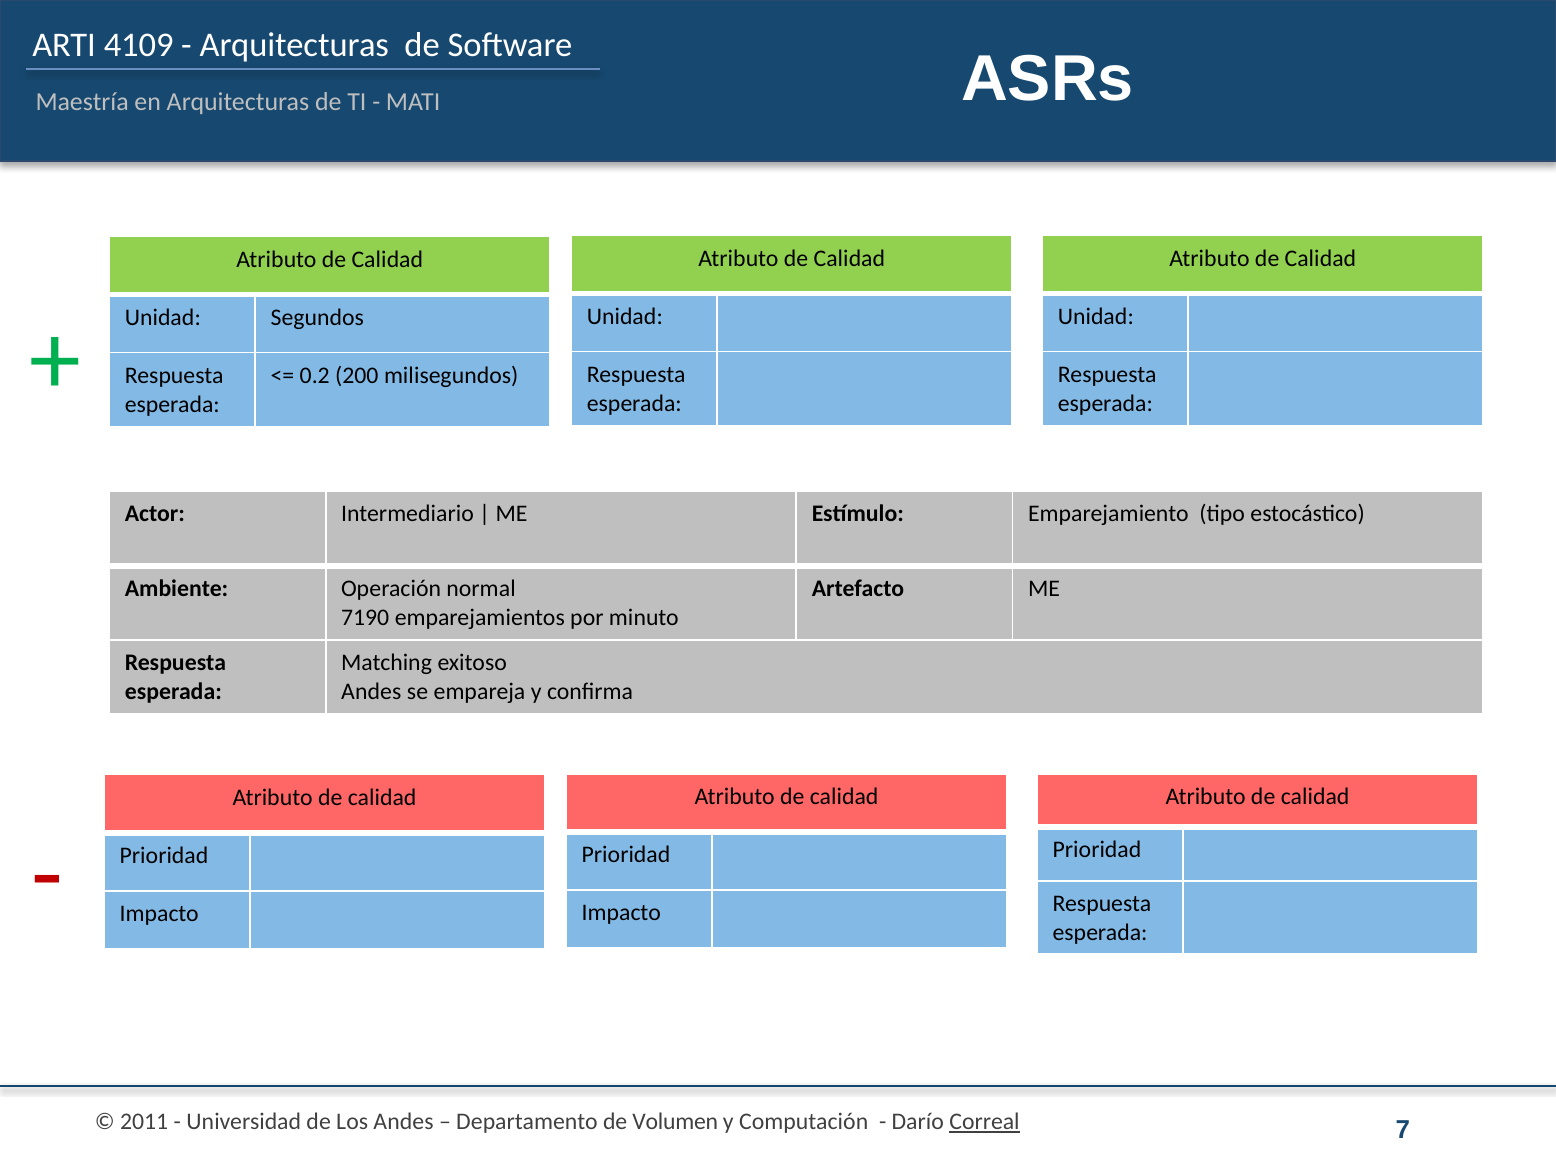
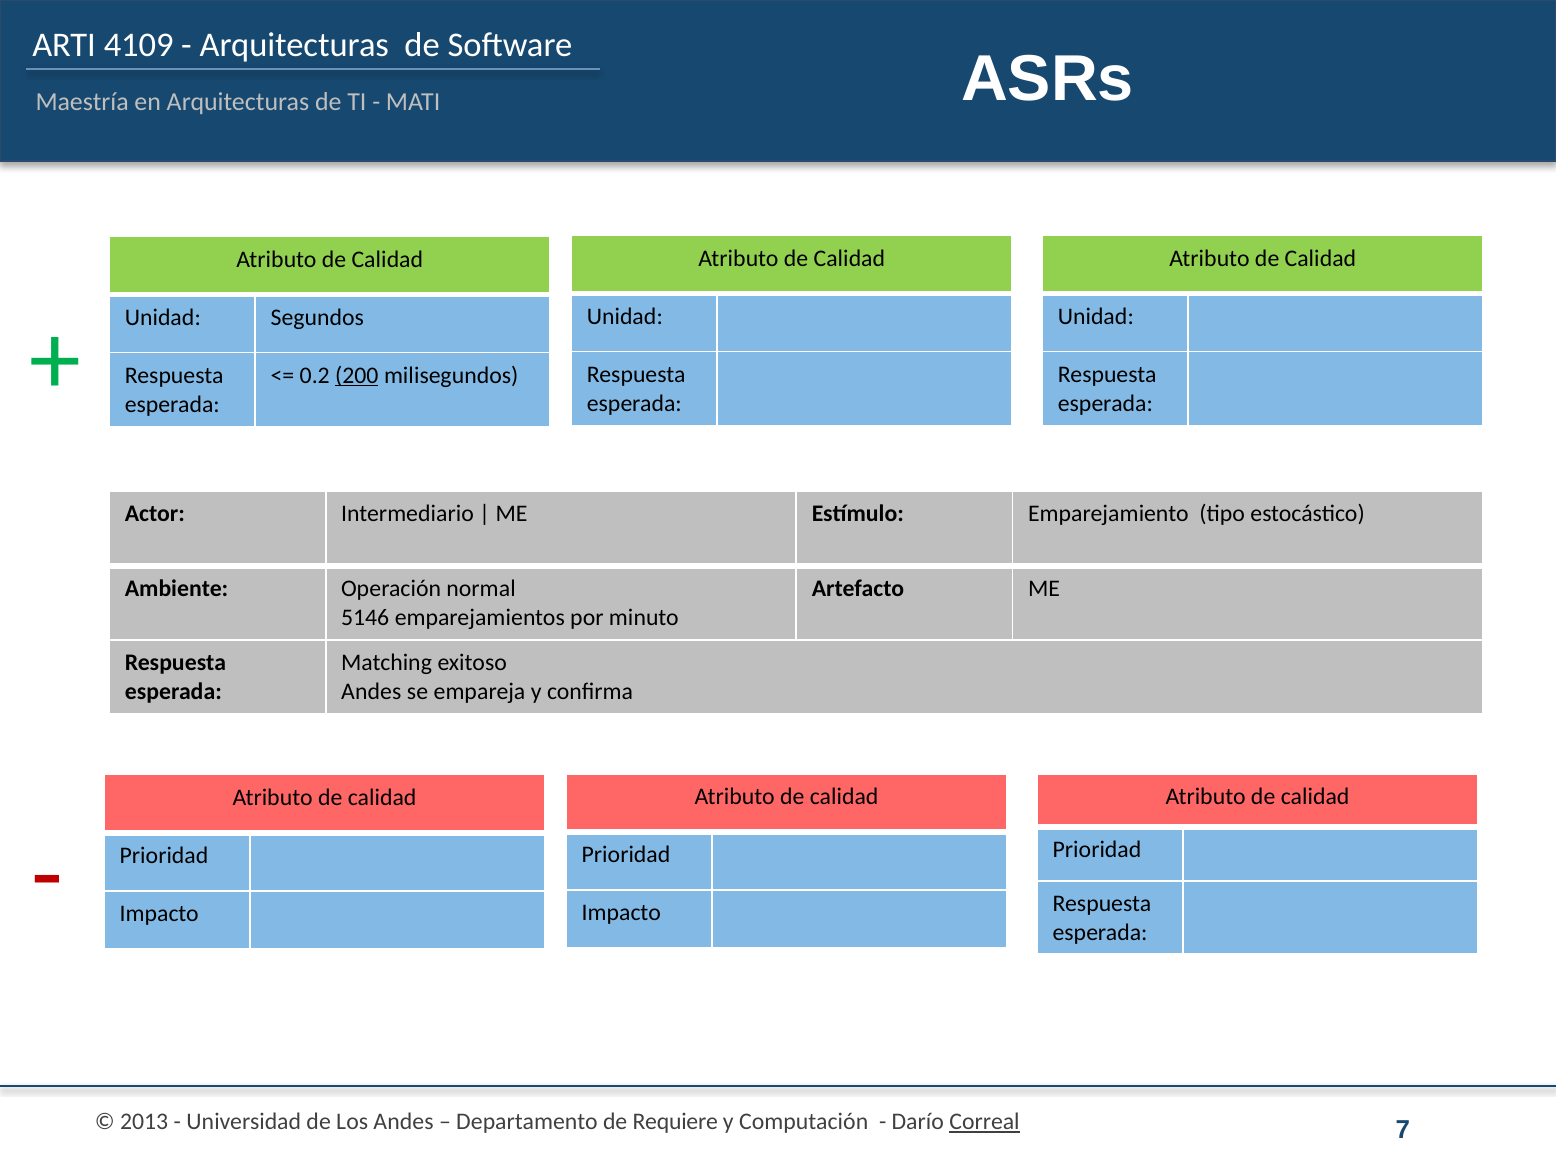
200 underline: none -> present (357, 375)
7190: 7190 -> 5146 (365, 618)
2011: 2011 -> 2013 (144, 1122)
Volumen: Volumen -> Requiere (675, 1122)
